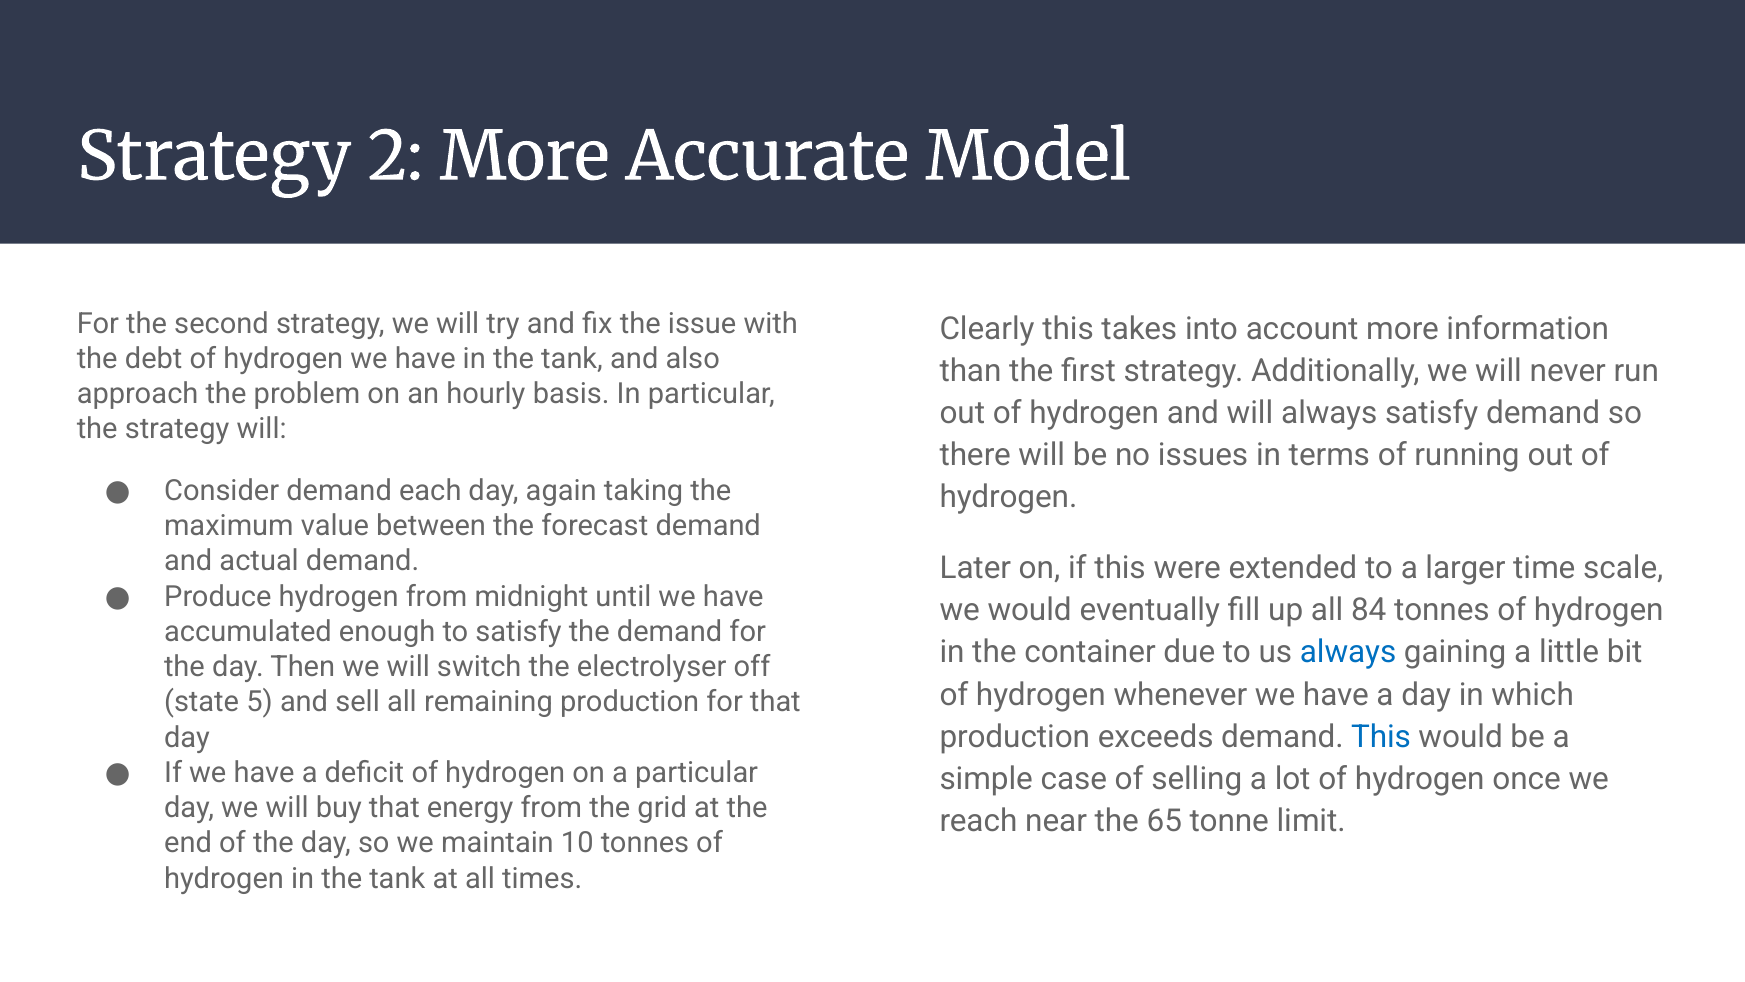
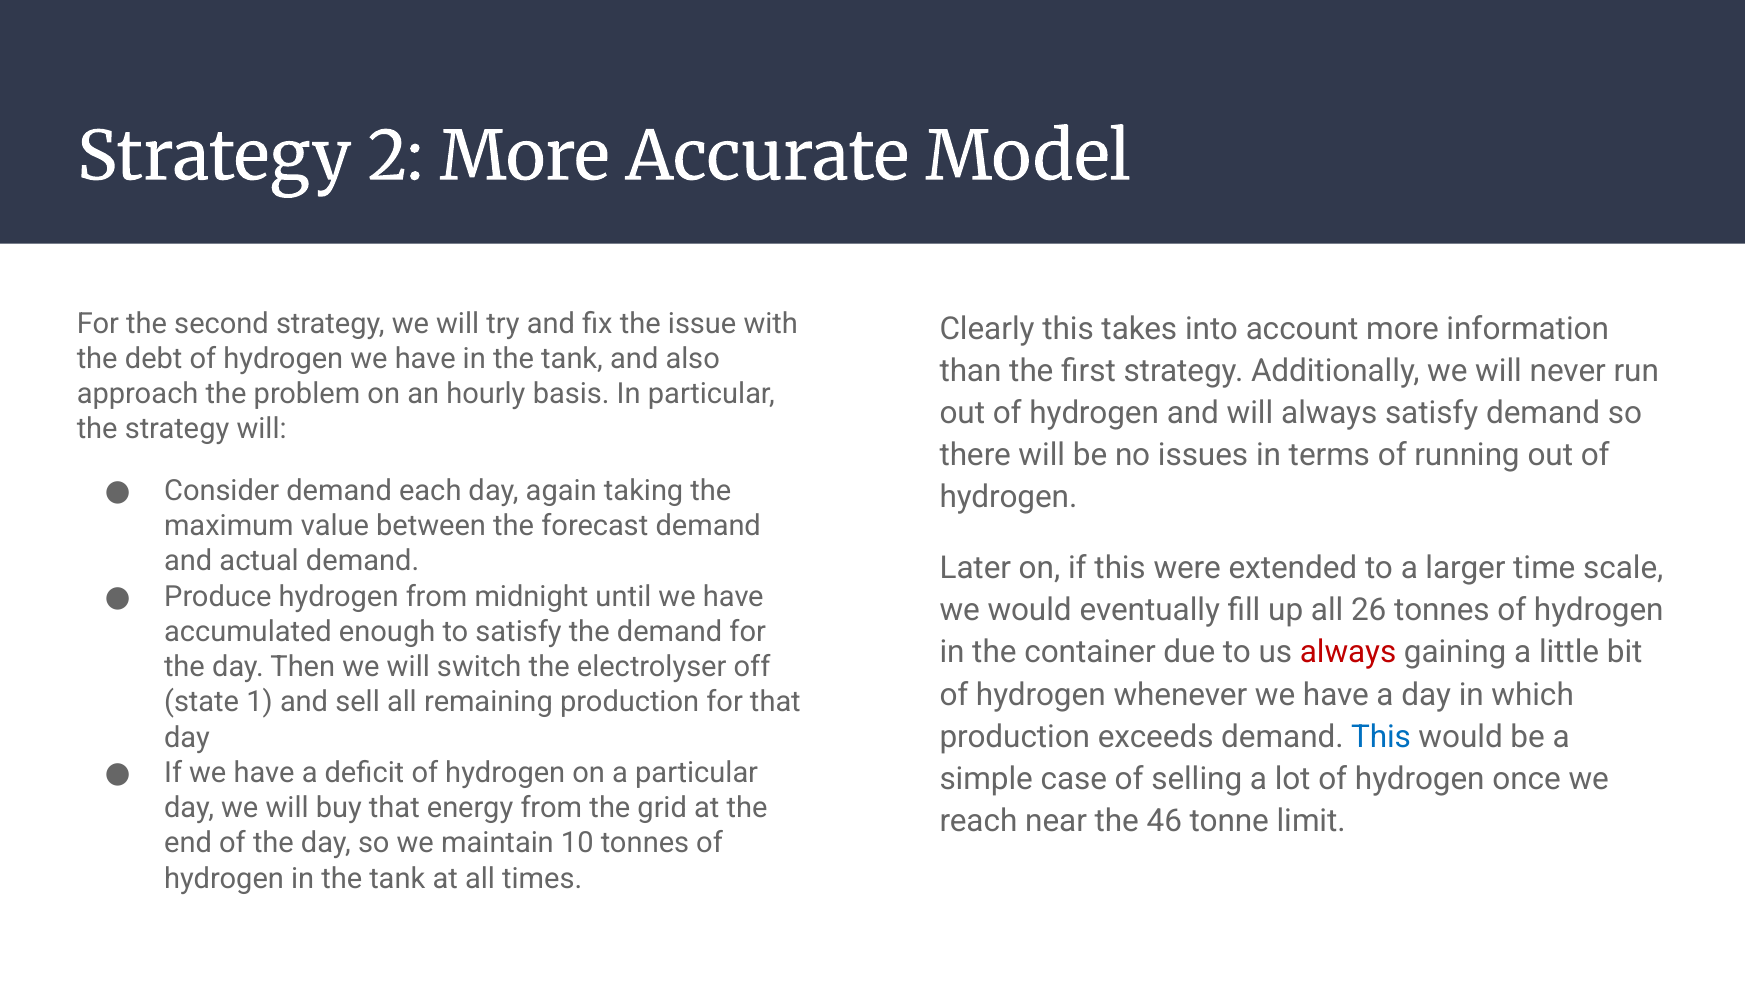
84: 84 -> 26 (1369, 610)
always colour: blue -> red (1348, 652)
5: 5 -> 1 (260, 702)
65: 65 -> 46 (1164, 820)
